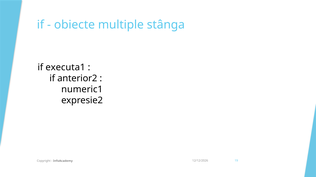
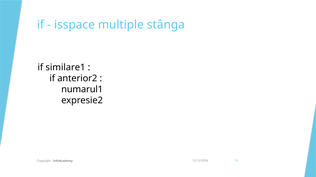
obiecte: obiecte -> isspace (74, 25)
executa1: executa1 -> similare1 (65, 68)
numeric1: numeric1 -> numarul1 (82, 90)
